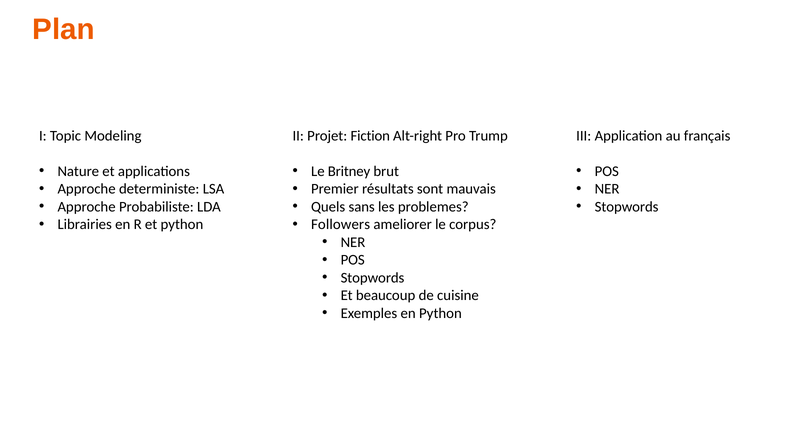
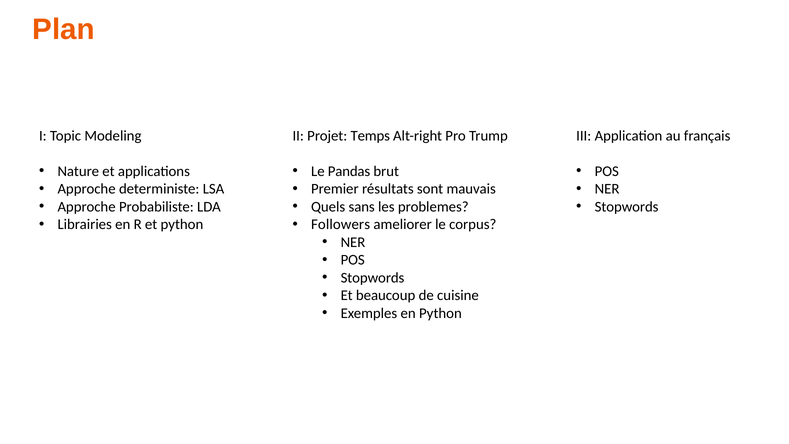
Fiction: Fiction -> Temps (370, 136)
Britney: Britney -> Pandas (349, 171)
